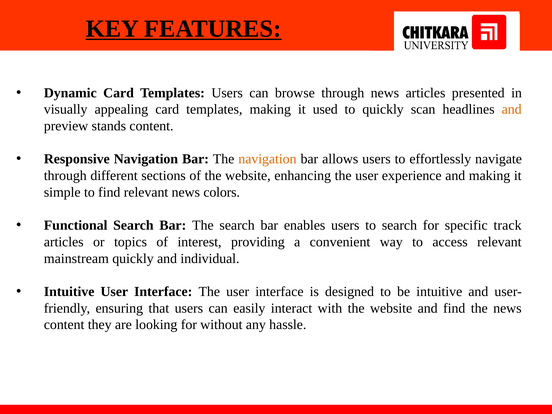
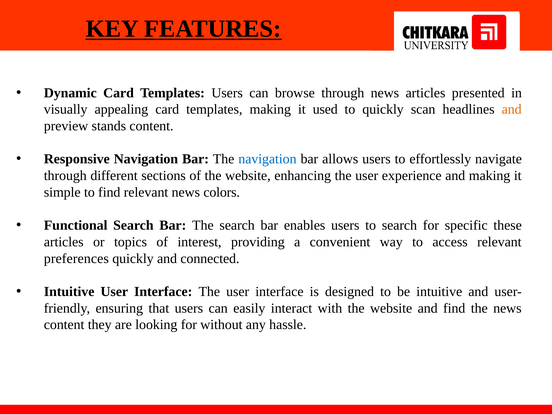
navigation colour: orange -> blue (267, 159)
track: track -> these (508, 225)
mainstream: mainstream -> preferences (76, 258)
individual: individual -> connected (210, 258)
